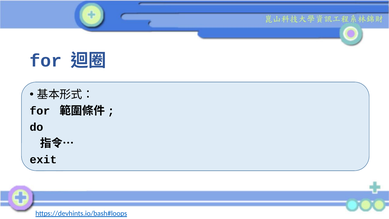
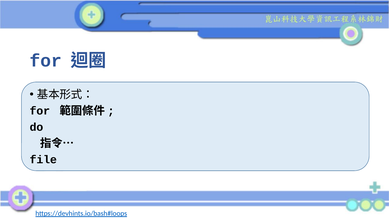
exit: exit -> file (43, 160)
